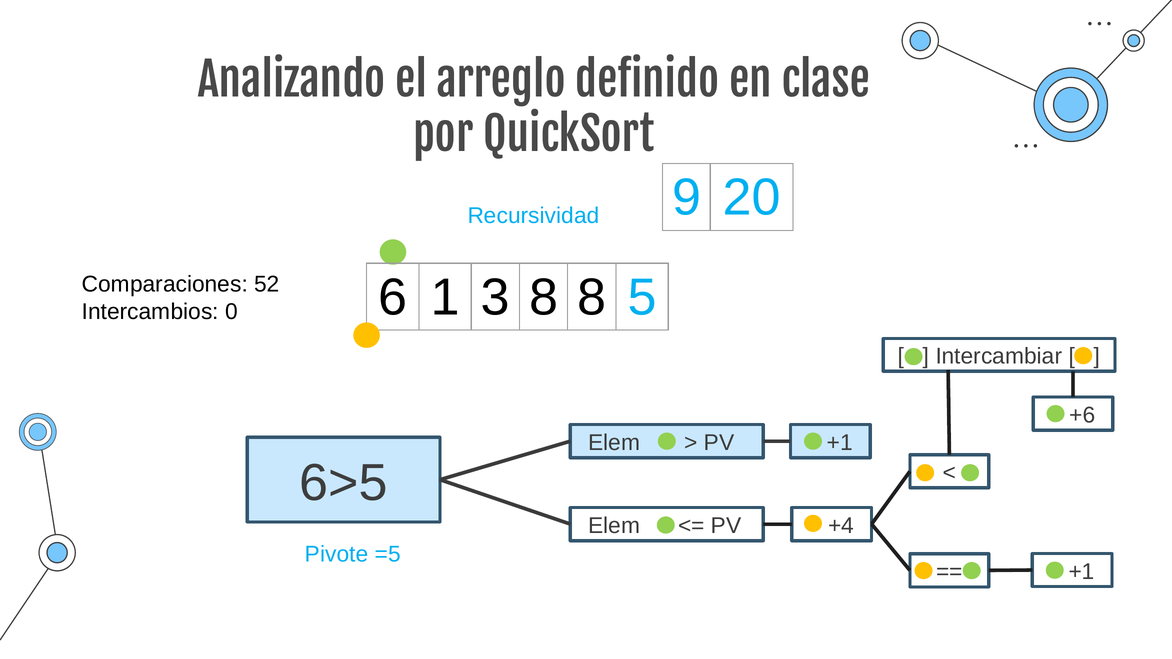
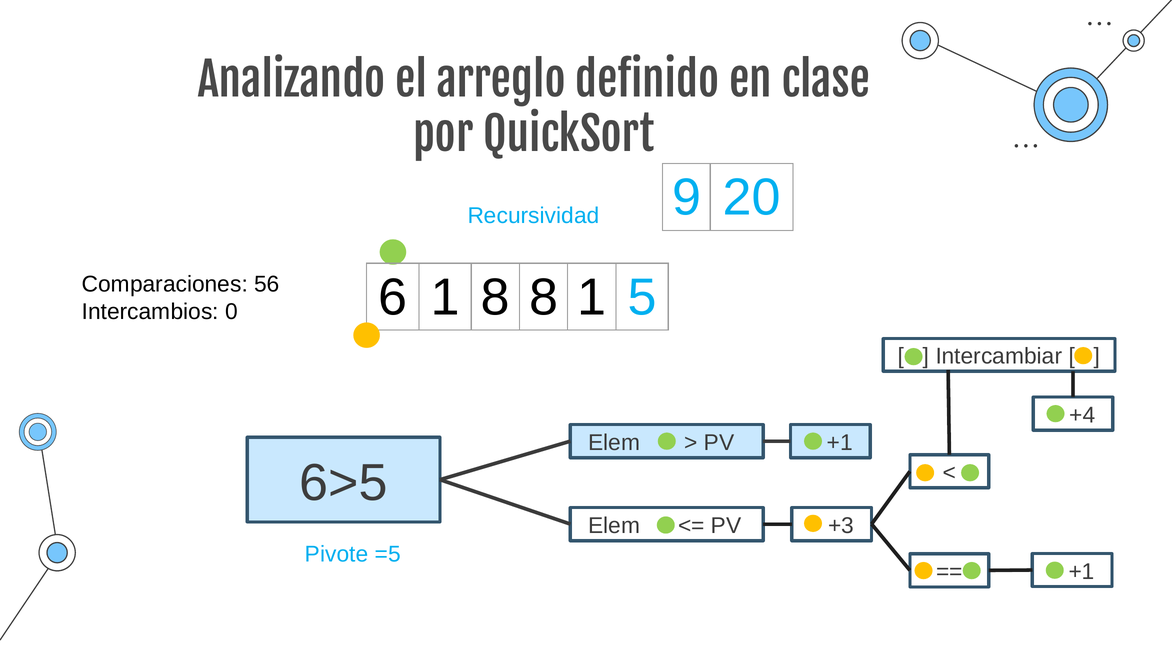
1 3: 3 -> 8 (495, 297)
8 8: 8 -> 1 (592, 297)
52: 52 -> 56 (267, 284)
+6: +6 -> +4 (1082, 415)
+4: +4 -> +3 (841, 526)
